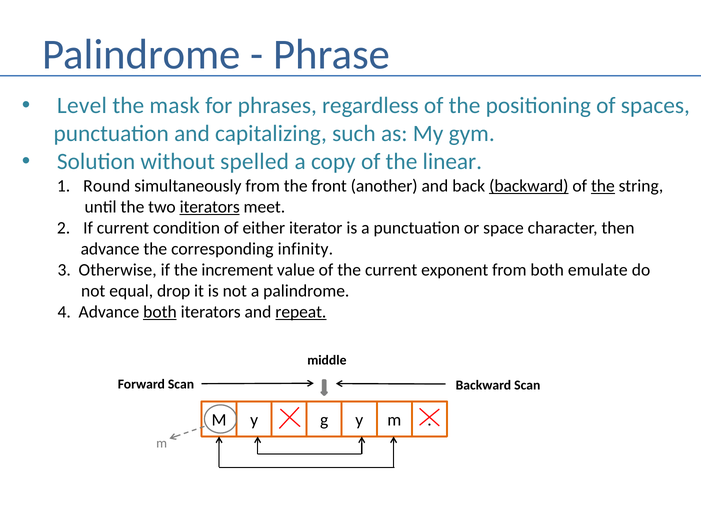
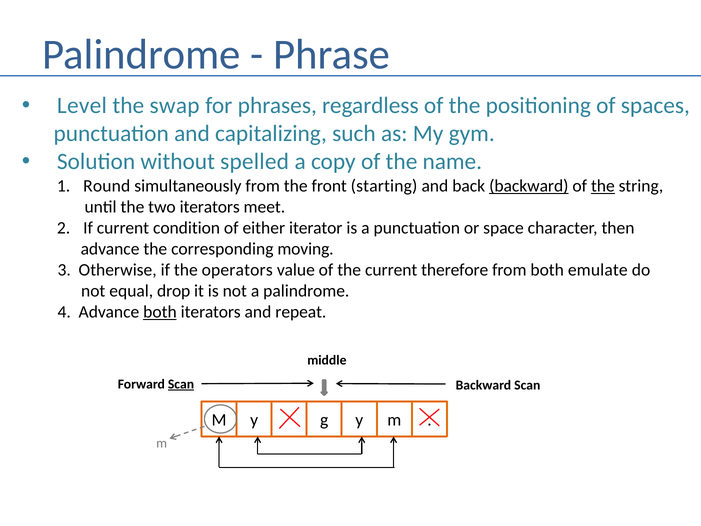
mask: mask -> swap (175, 106)
linear: linear -> name (452, 162)
another: another -> starting (384, 186)
iterators underline: present -> none (210, 207)
infinity: infinity -> moving (306, 249)
increment: increment -> operators (237, 270)
exponent: exponent -> therefore (455, 270)
repeat underline: present -> none (301, 312)
Scan underline: none -> present (181, 384)
